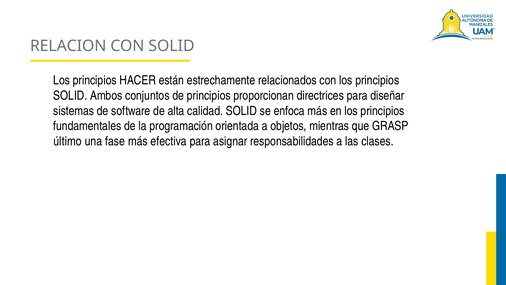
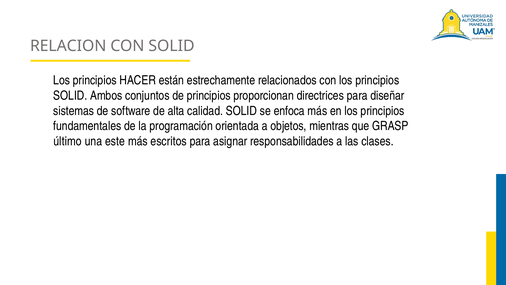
fase: fase -> este (115, 141)
efectiva: efectiva -> escritos (169, 141)
